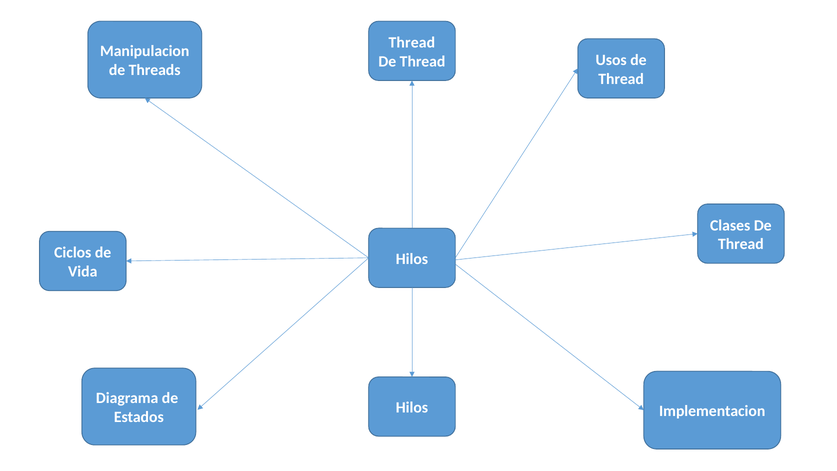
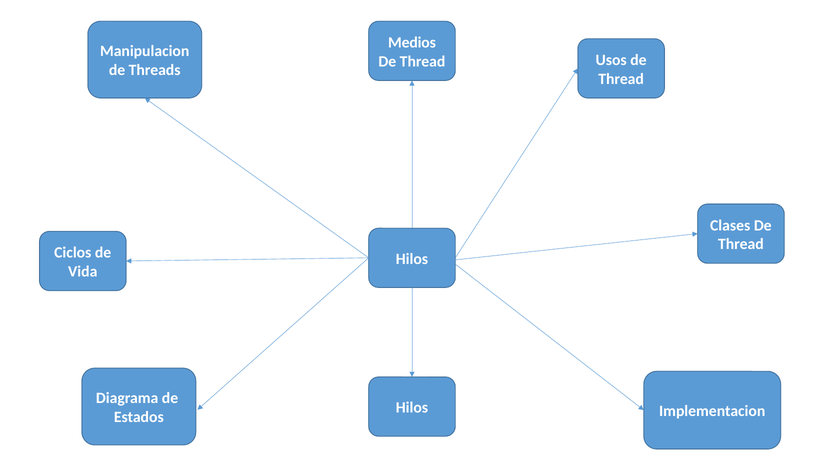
Thread: Thread -> Medios (412, 43)
